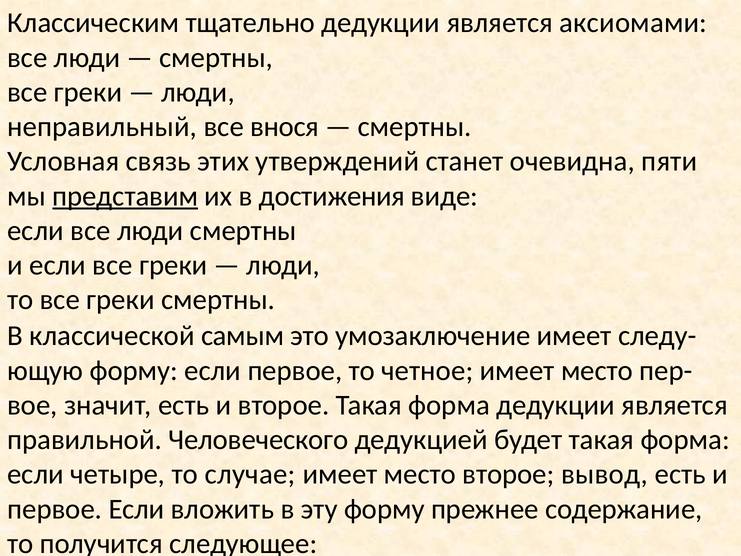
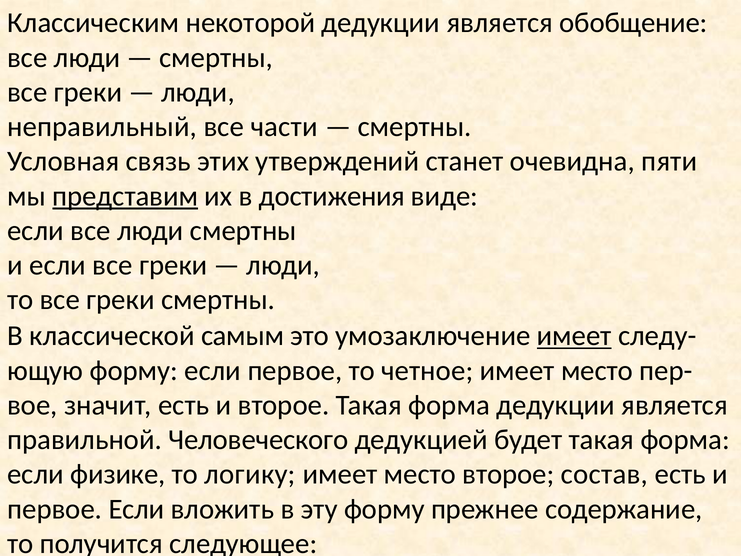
тщательно: тщательно -> некоторой (250, 23)
аксиомами: аксиомами -> обобщение (633, 23)
внося: внося -> части (284, 127)
имеет underline: none -> present (574, 336)
четыре: четыре -> физике (118, 474)
случае: случае -> логику (250, 474)
вывод: вывод -> состав (604, 474)
